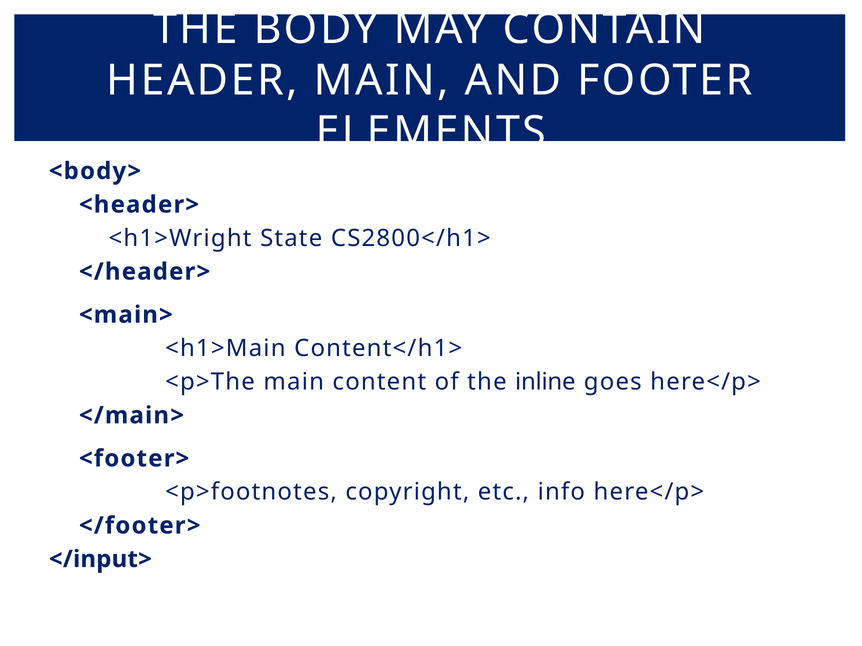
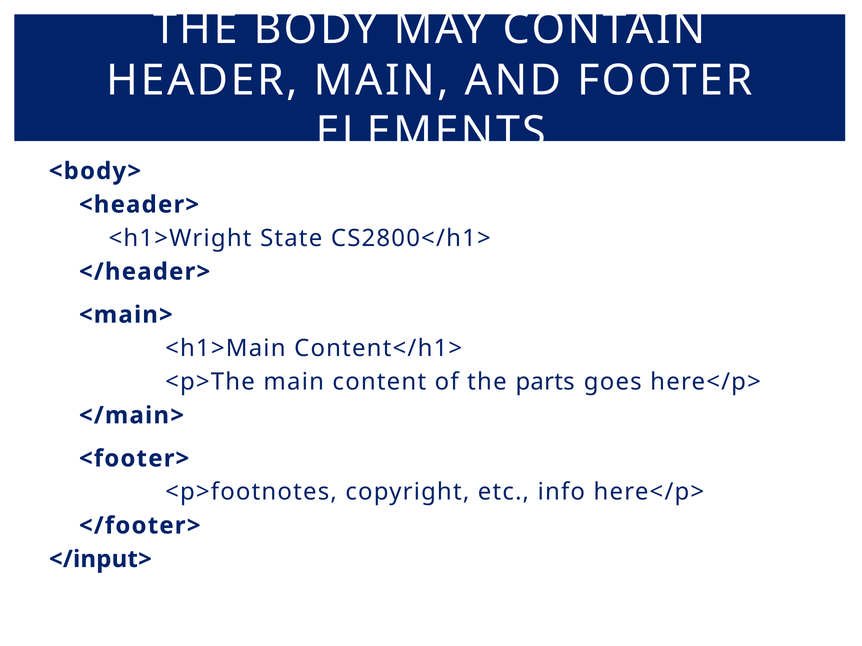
inline: inline -> parts (545, 382)
